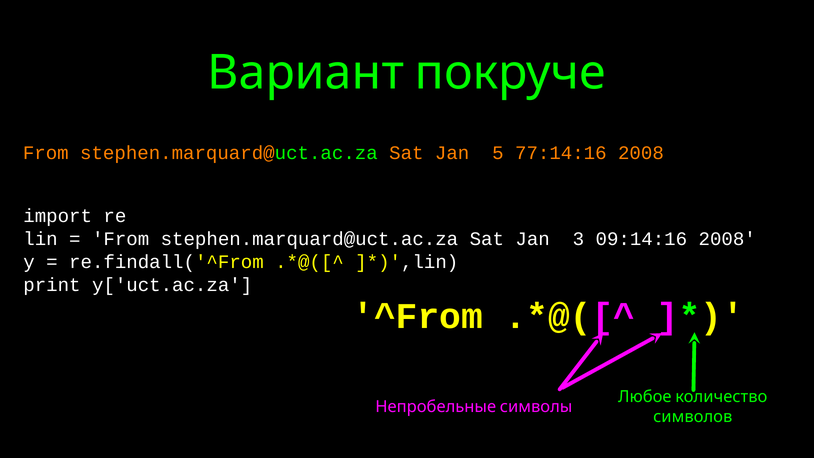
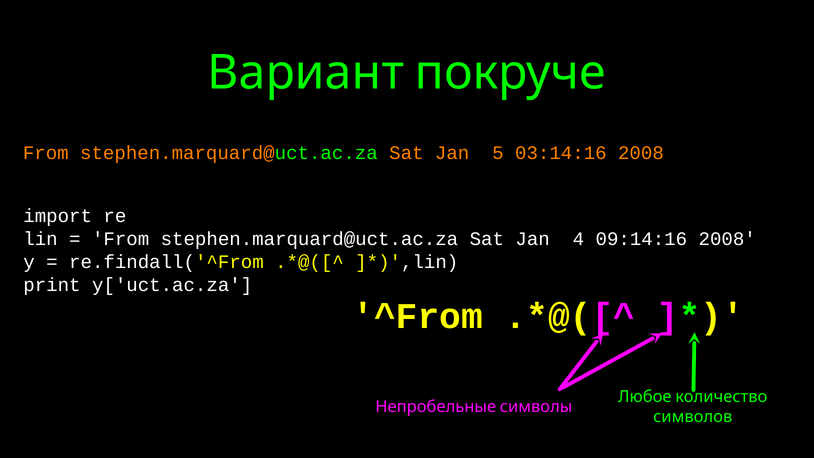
77:14:16: 77:14:16 -> 03:14:16 (561, 153)
3: 3 -> 4 (578, 239)
